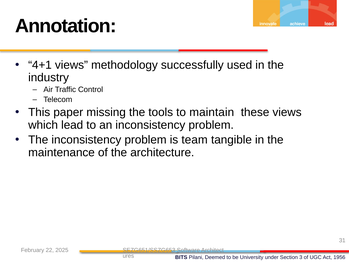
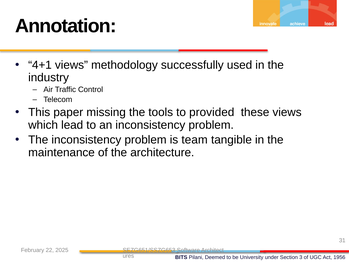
maintain: maintain -> provided (212, 112)
